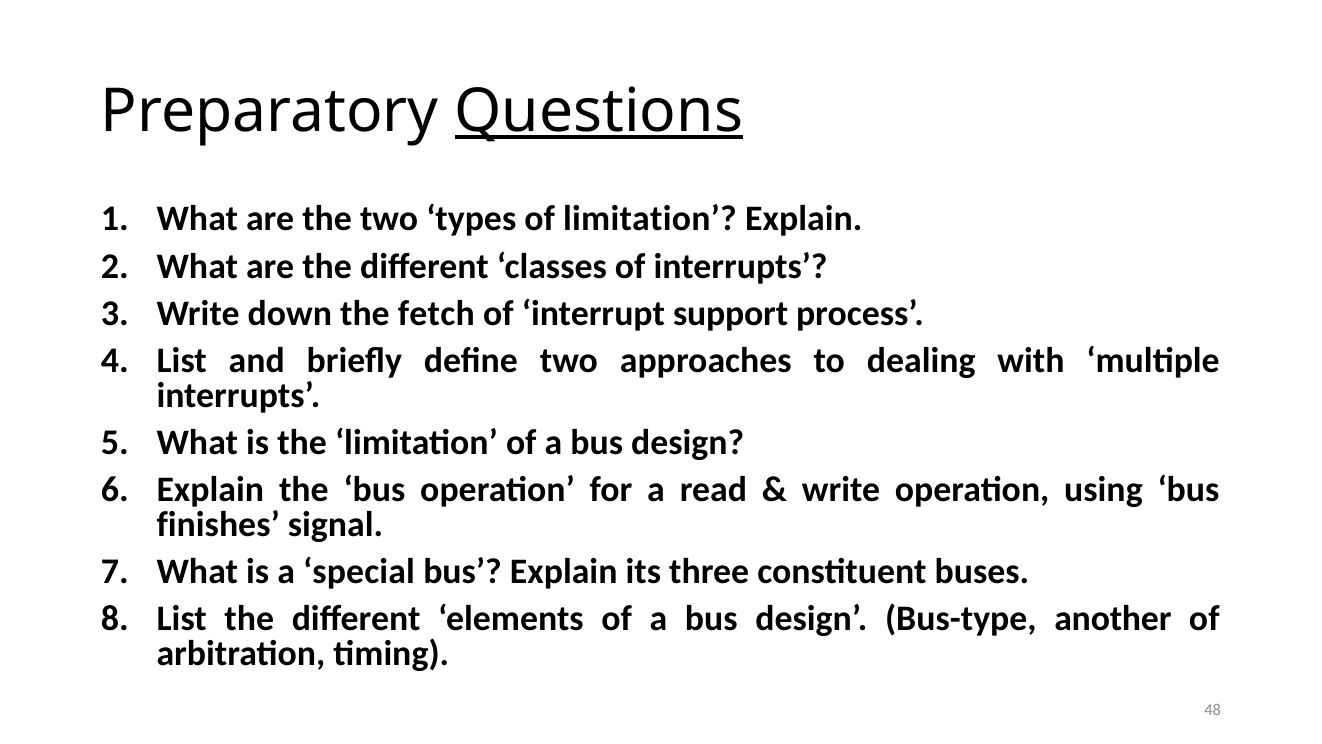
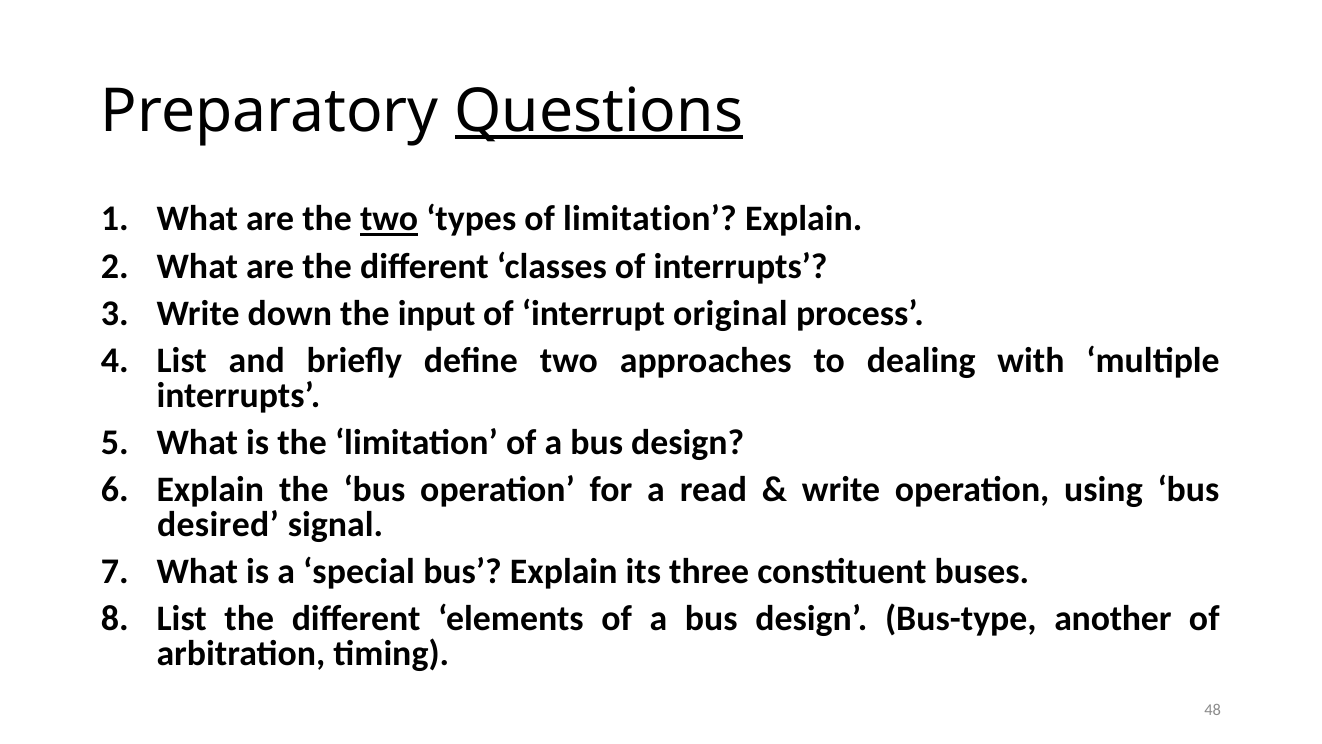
two underline: none -> present (389, 219)
fetch: fetch -> input (437, 313)
support: support -> original (730, 313)
finishes: finishes -> desired (218, 524)
